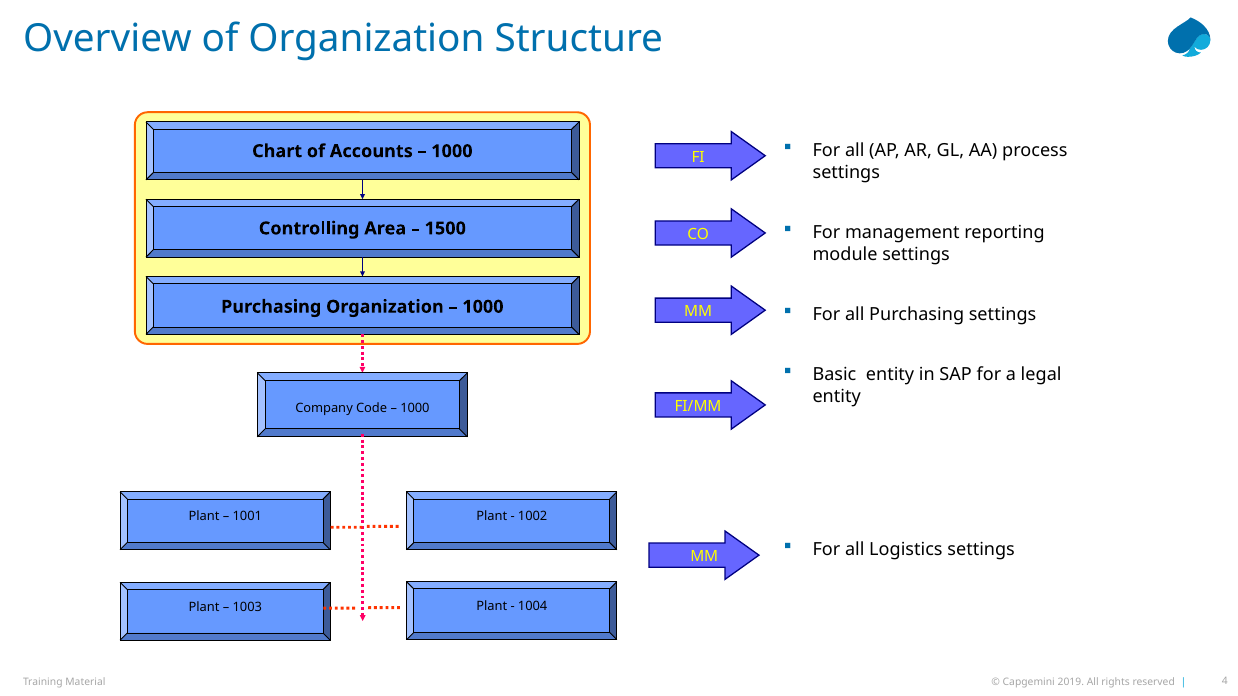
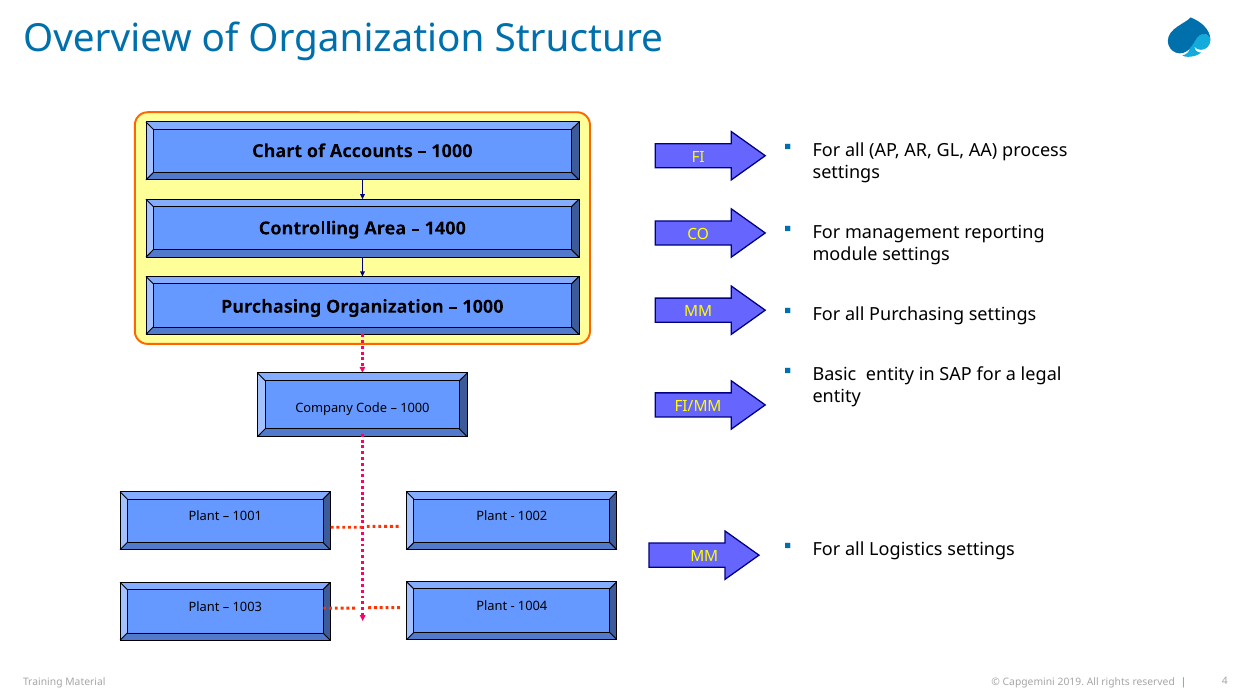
1500: 1500 -> 1400 (445, 229)
